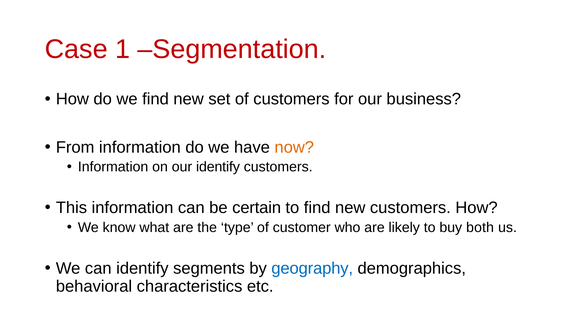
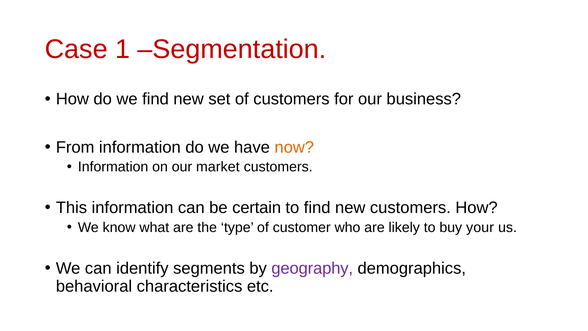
our identify: identify -> market (218, 167)
both: both -> your (480, 227)
geography colour: blue -> purple (312, 268)
